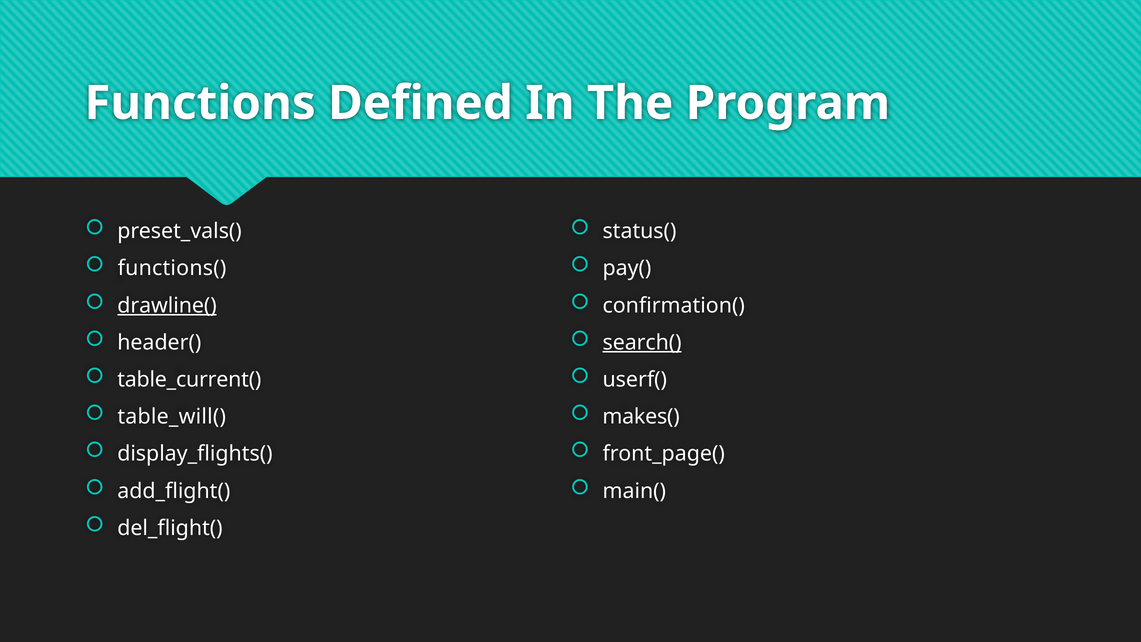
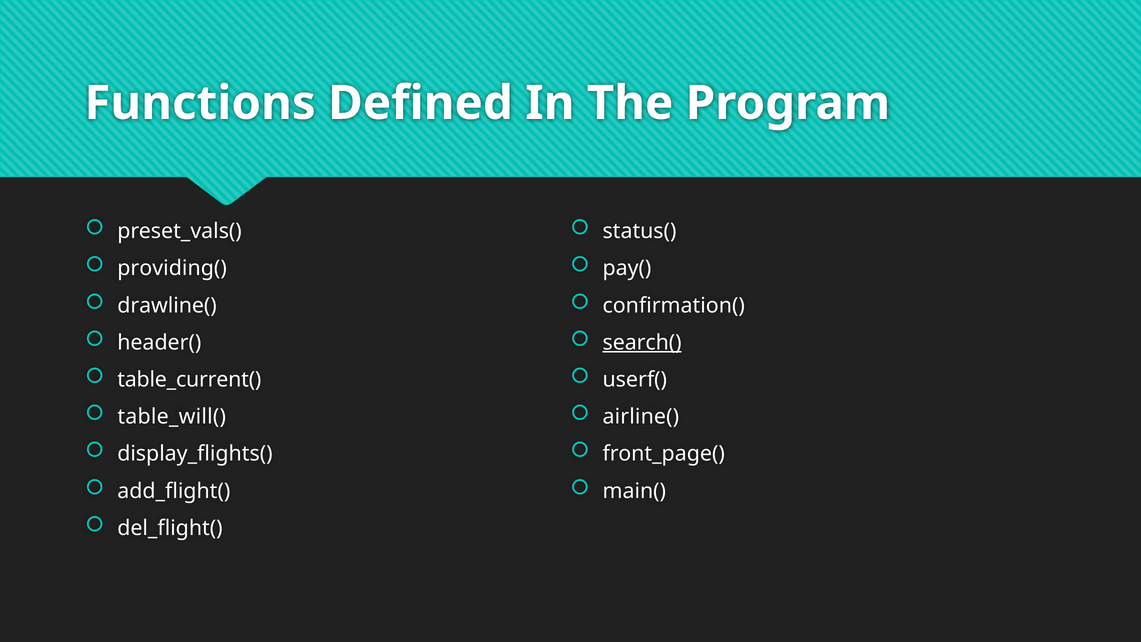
functions(: functions( -> providing( (172, 268)
drawline( underline: present -> none (167, 305)
makes(: makes( -> airline( (641, 417)
